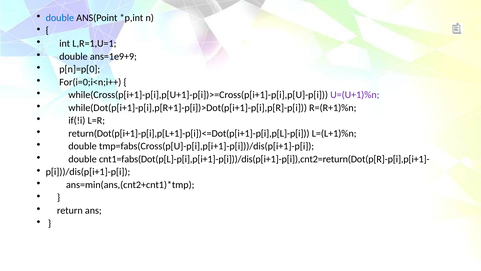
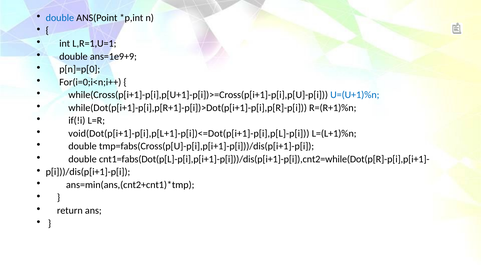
U=(U+1)%n colour: purple -> blue (355, 95)
return(Dot(p[i+1]-p[i],p[L+1]-p[i])<=Dot(p[i+1]-p[i],p[L]-p[i: return(Dot(p[i+1]-p[i],p[L+1]-p[i])<=Dot(p[i+1]-p[i],p[L]-p[i -> void(Dot(p[i+1]-p[i],p[L+1]-p[i])<=Dot(p[i+1]-p[i],p[L]-p[i (189, 133)
cnt1=fabs(Dot(p[L]-p[i],p[i+1]-p[i]))/dis(p[i+1]-p[i]),cnt2=return(Dot(p[R]-p[i],p[i+1]-: cnt1=fabs(Dot(p[L]-p[i],p[i+1]-p[i]))/dis(p[i+1]-p[i]),cnt2=return(Dot(p[R]-p[i],p[i+1]- -> cnt1=fabs(Dot(p[L]-p[i],p[i+1]-p[i]))/dis(p[i+1]-p[i]),cnt2=while(Dot(p[R]-p[i],p[i+1]- (264, 159)
